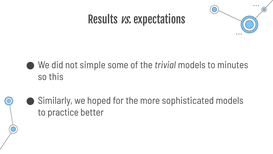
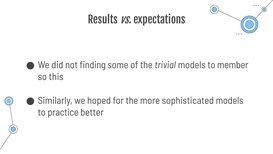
simple: simple -> finding (93, 65)
minutes: minutes -> member (233, 65)
